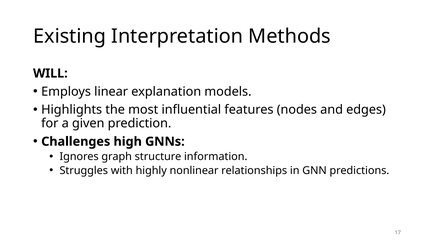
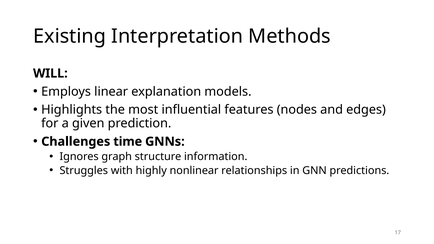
high: high -> time (128, 142)
